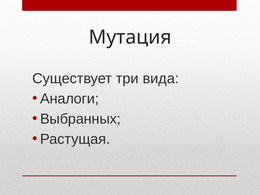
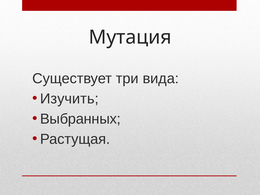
Аналоги: Аналоги -> Изучить (69, 99)
